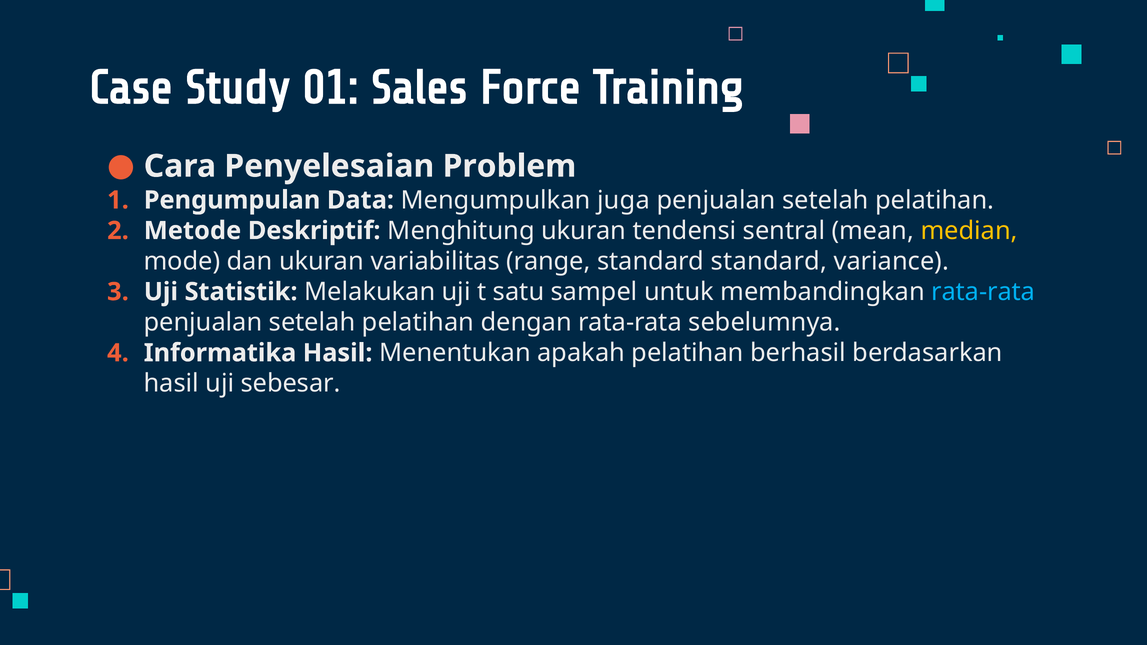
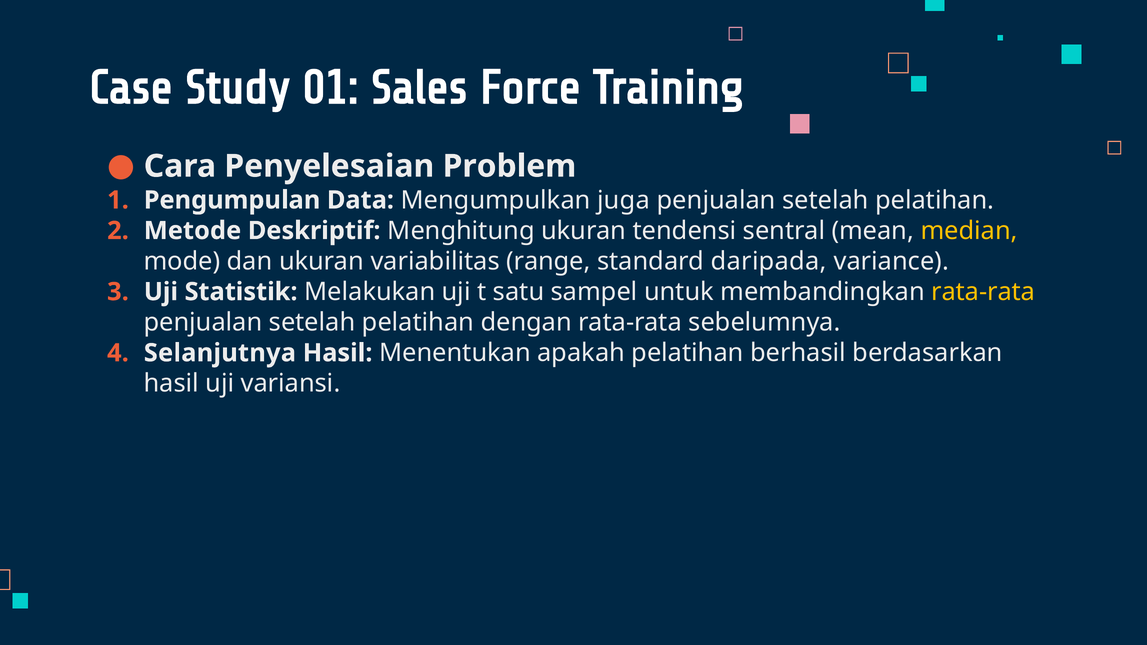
standard standard: standard -> daripada (769, 261)
rata-rata colour: light blue -> yellow (983, 292)
Informatika: Informatika -> Selanjutnya (220, 353)
sebesar: sebesar -> variansi (291, 384)
